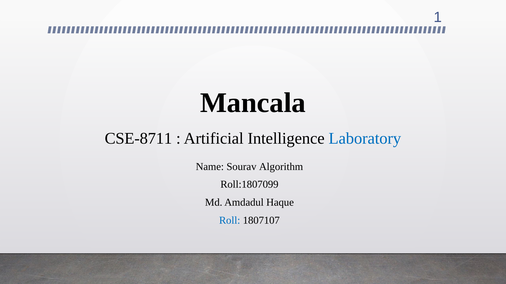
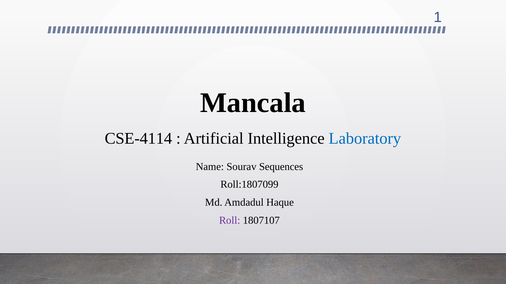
CSE-8711: CSE-8711 -> CSE-4114 (138, 139)
Algorithm: Algorithm -> Sequences (281, 167)
Roll colour: blue -> purple (230, 221)
